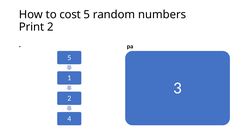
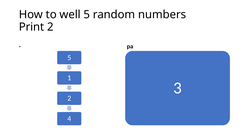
cost: cost -> well (70, 15)
